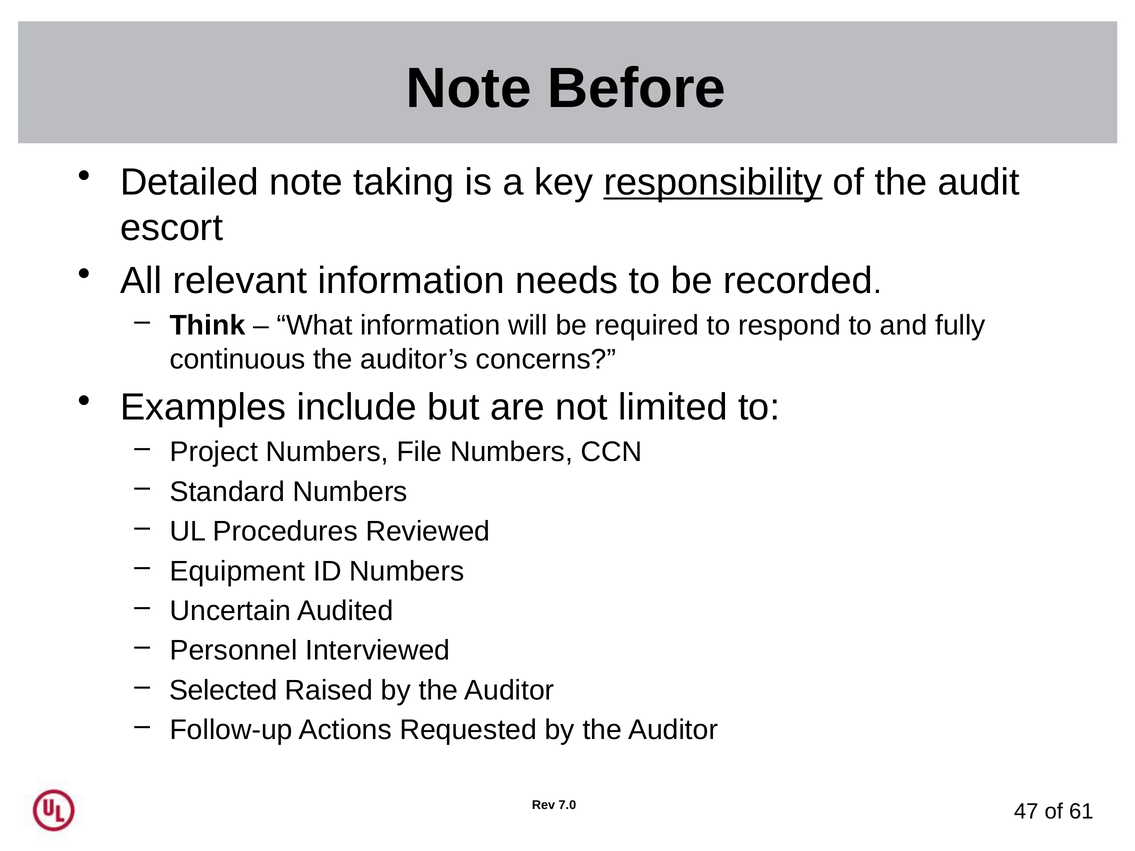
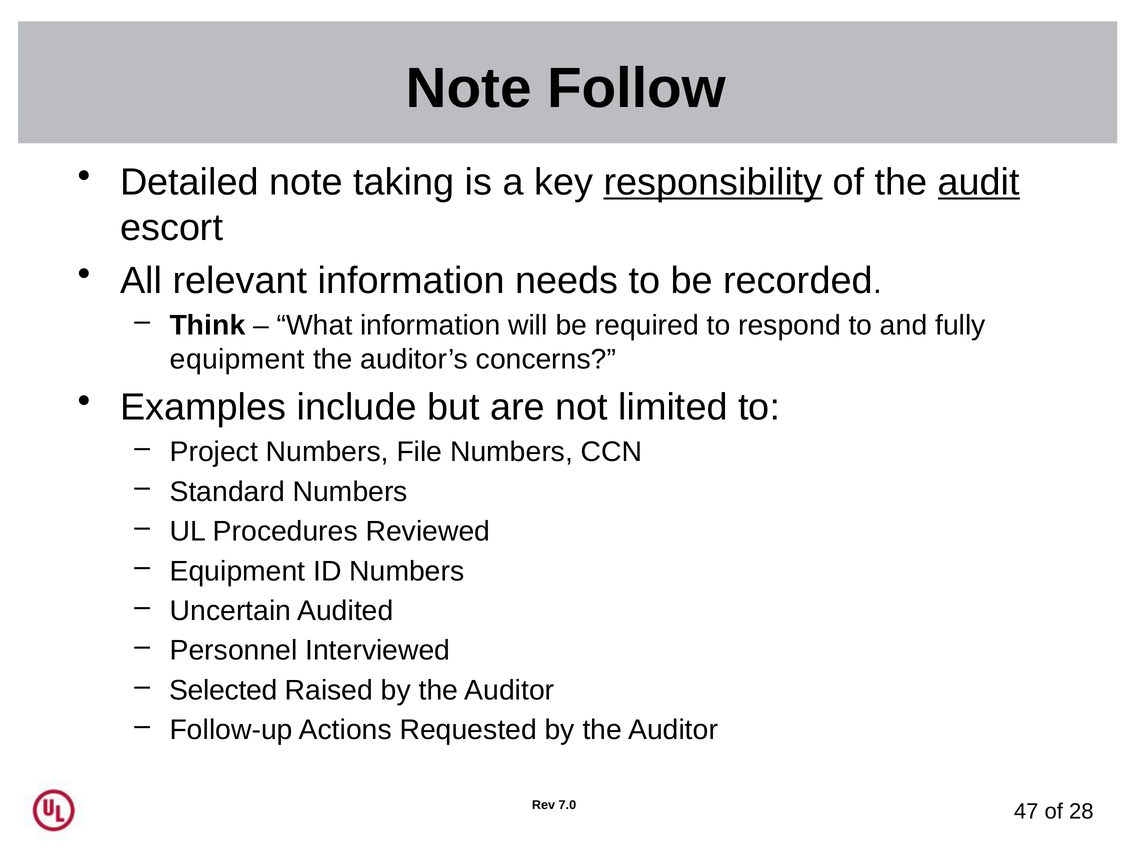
Before: Before -> Follow (637, 88)
audit underline: none -> present (979, 182)
continuous: continuous -> equipment (237, 360)
61: 61 -> 28 (1081, 812)
